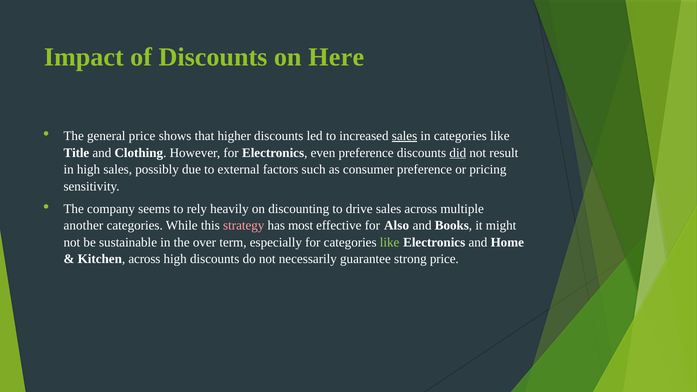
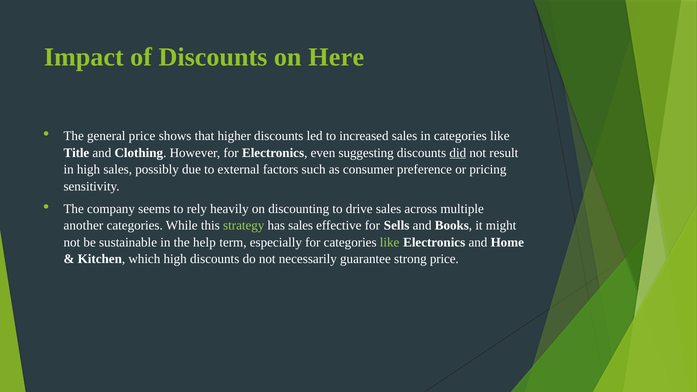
sales underline: present -> none (405, 136)
even preference: preference -> suggesting (366, 153)
strategy colour: pink -> light green (244, 226)
has most: most -> sales (301, 226)
Also: Also -> Sells (397, 226)
over: over -> help (204, 242)
Kitchen across: across -> which (144, 259)
